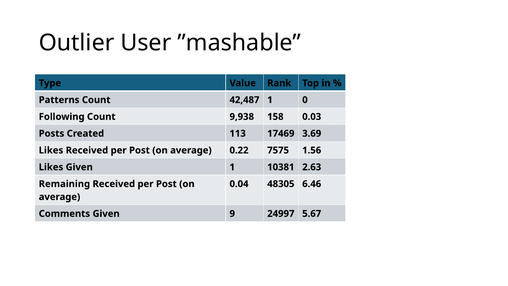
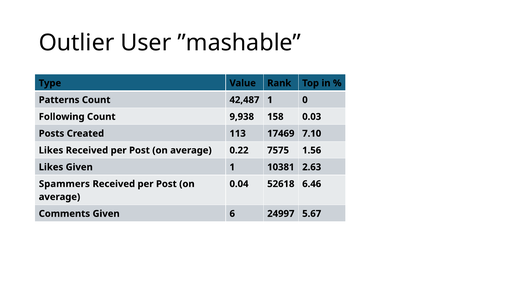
3.69: 3.69 -> 7.10 (312, 133)
Remaining: Remaining -> Spammers (64, 184)
48305: 48305 -> 52618 (281, 184)
9: 9 -> 6 (232, 213)
